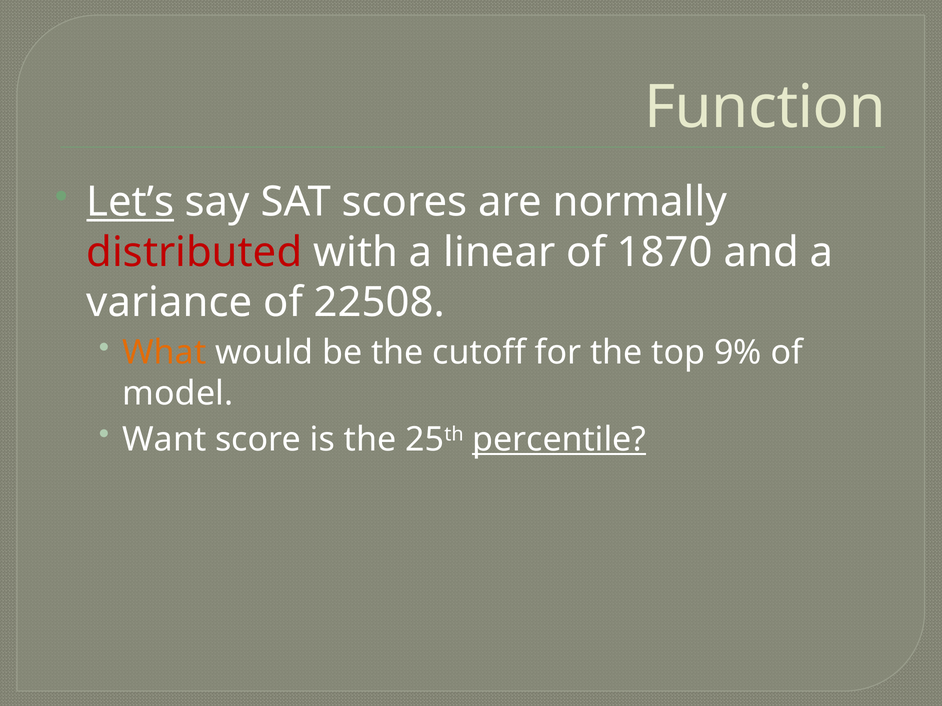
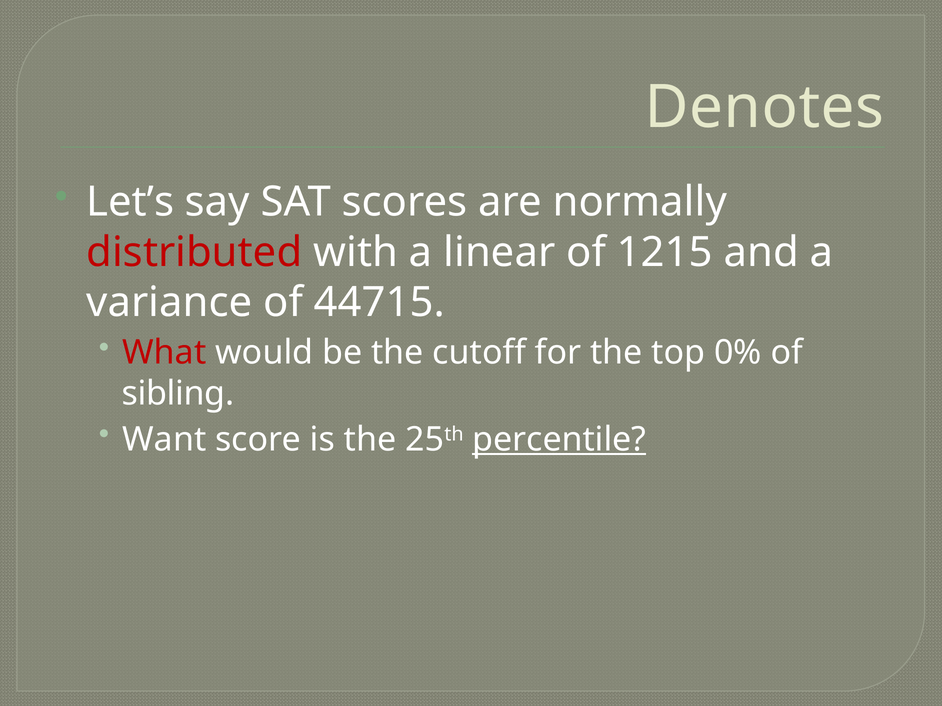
Function: Function -> Denotes (764, 107)
Let’s underline: present -> none (130, 202)
1870: 1870 -> 1215 (665, 253)
22508: 22508 -> 44715 (379, 303)
What colour: orange -> red (164, 353)
9%: 9% -> 0% (738, 353)
model: model -> sibling (178, 394)
